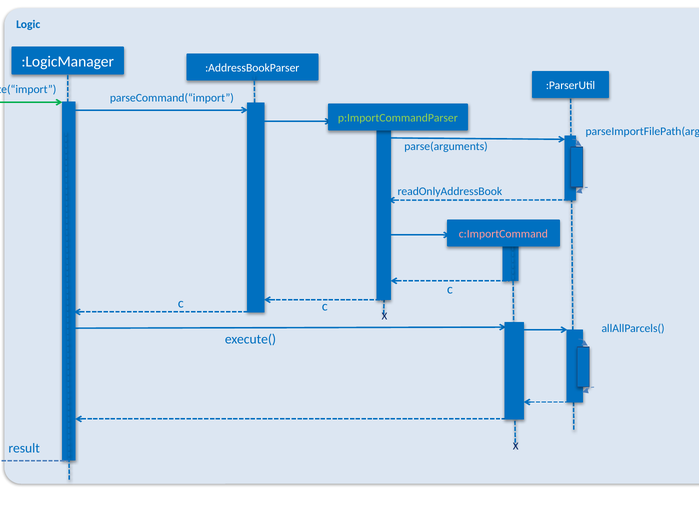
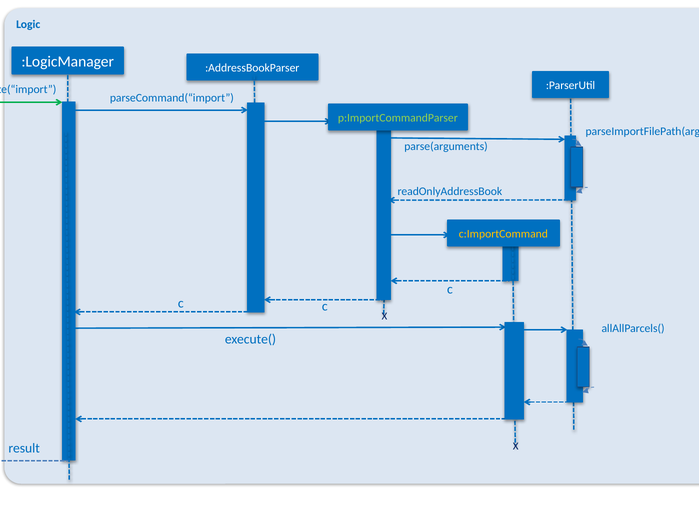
c:ImportCommand colour: pink -> yellow (503, 234)
